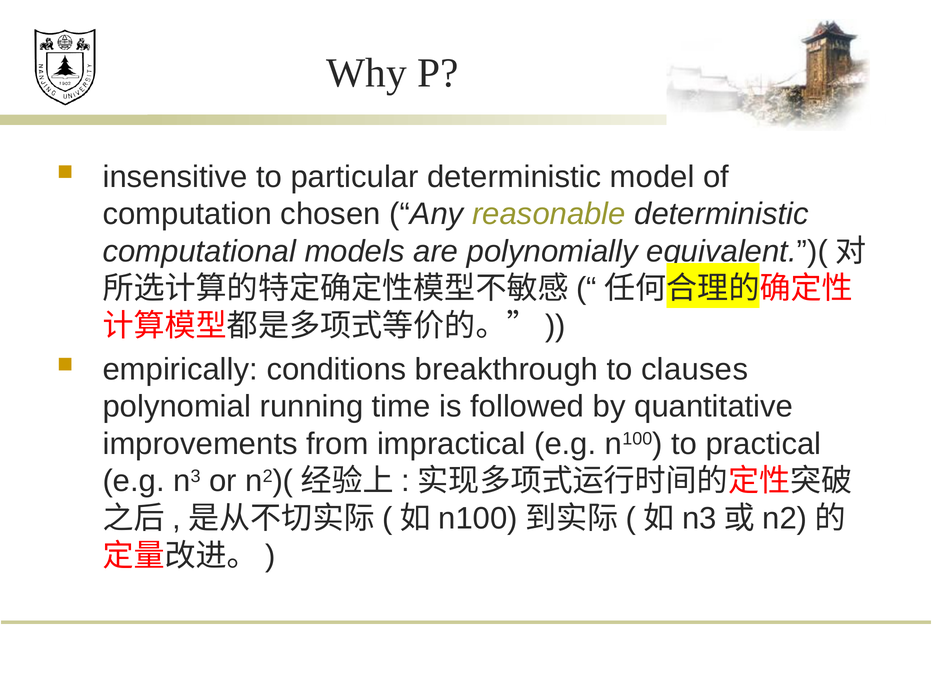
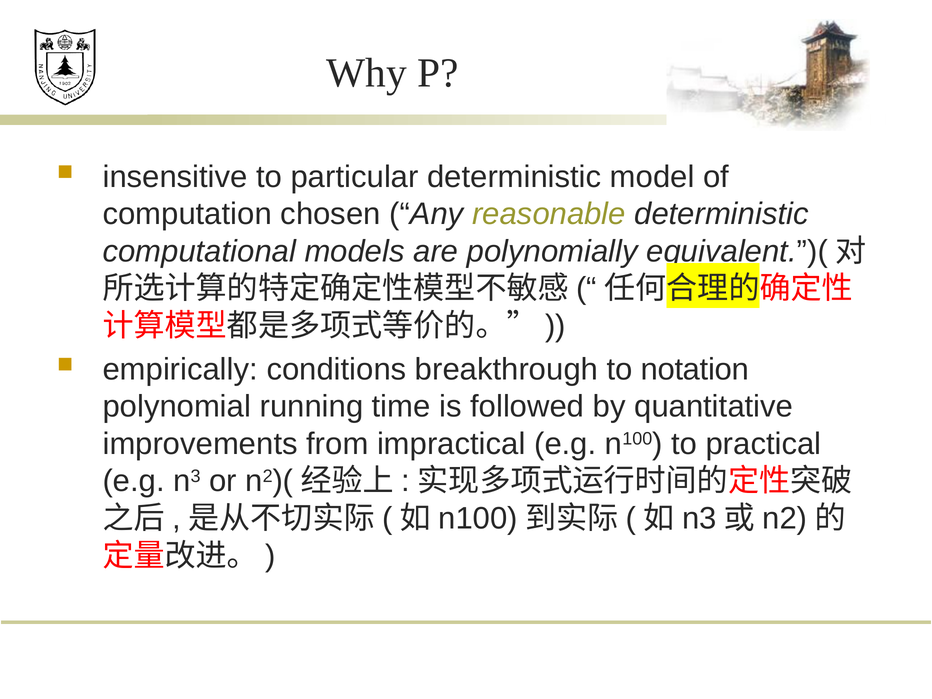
clauses: clauses -> notation (695, 369)
